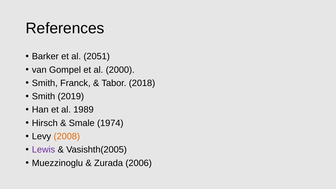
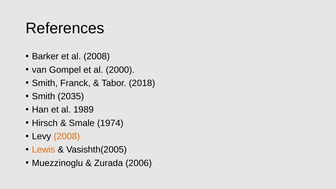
al 2051: 2051 -> 2008 (97, 56)
2019: 2019 -> 2035 (71, 96)
Lewis colour: purple -> orange (44, 150)
